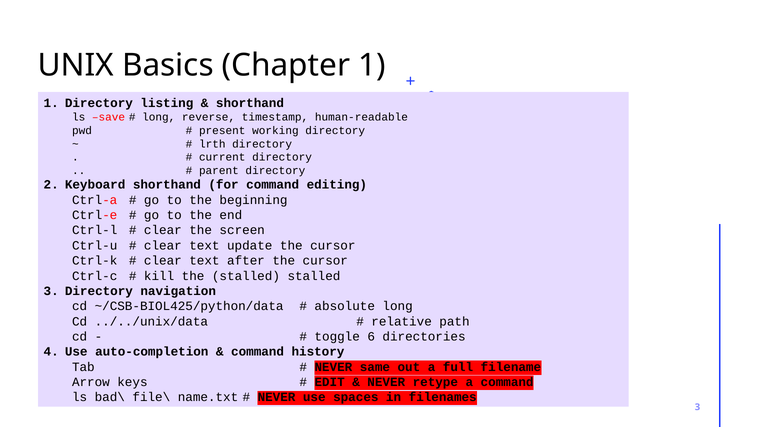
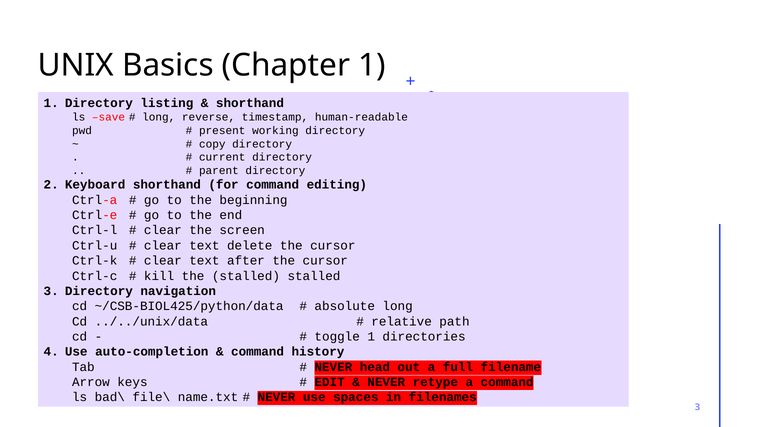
lrth: lrth -> copy (212, 144)
update: update -> delete (250, 245)
toggle 6: 6 -> 1 (371, 336)
same: same -> head (375, 366)
